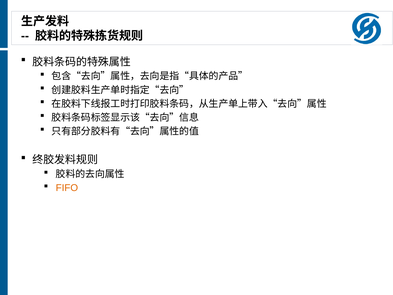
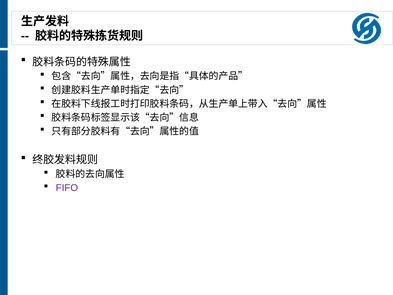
FIFO colour: orange -> purple (67, 188)
